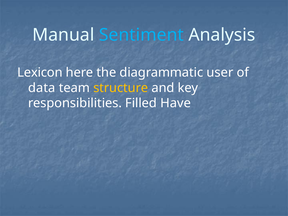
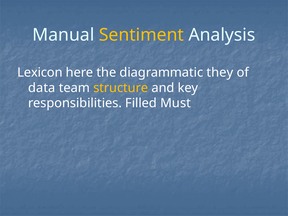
Sentiment colour: light blue -> yellow (141, 35)
user: user -> they (220, 72)
Have: Have -> Must (176, 103)
